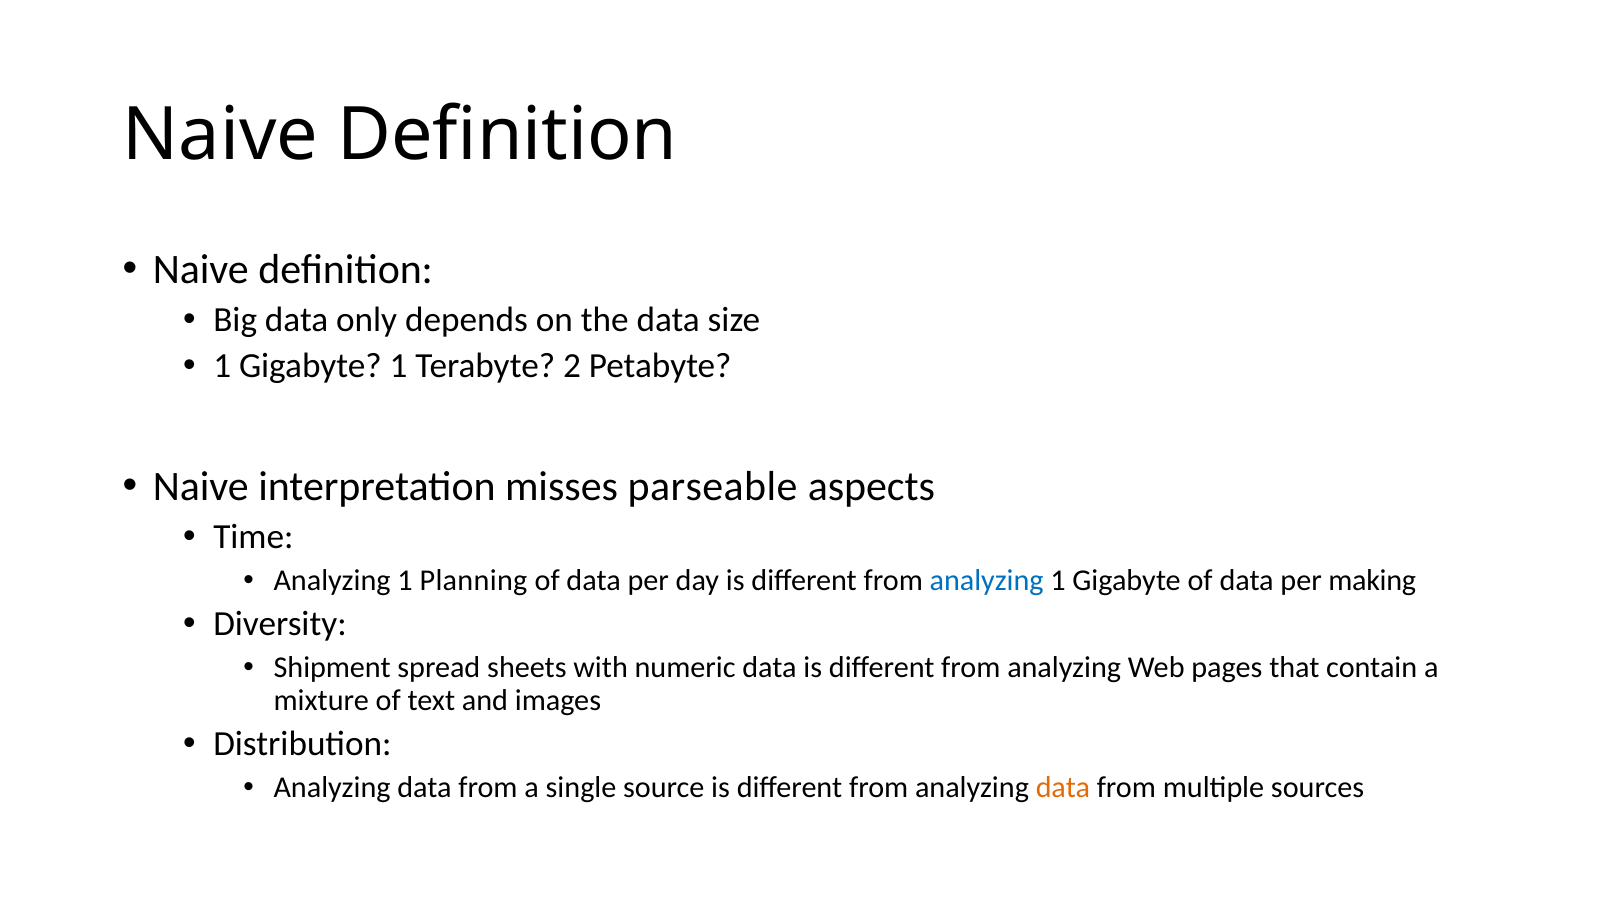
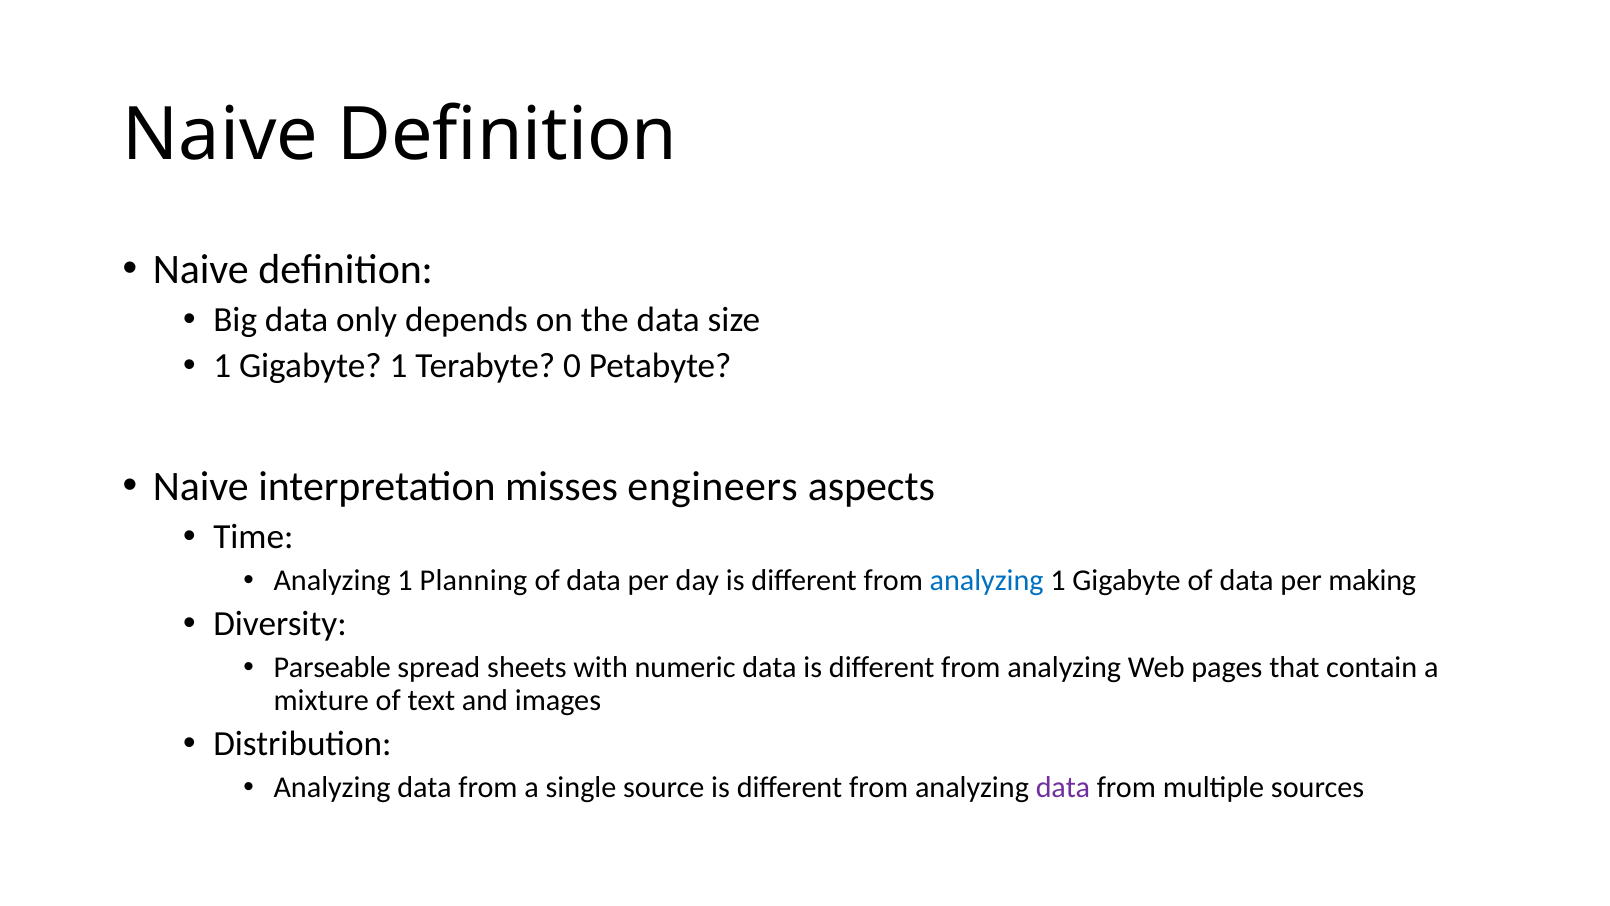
2: 2 -> 0 (572, 366)
parseable: parseable -> engineers (713, 486)
Shipment: Shipment -> Parseable (332, 668)
data colour: orange -> purple (1063, 788)
